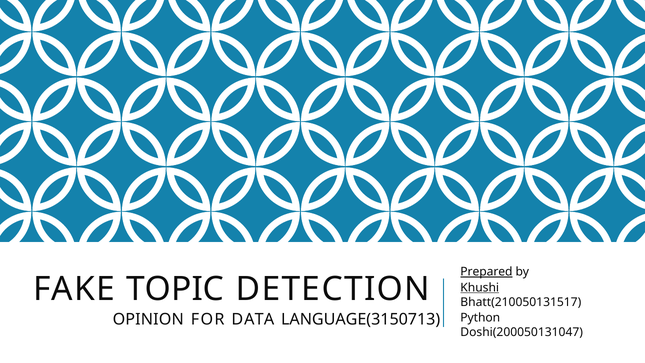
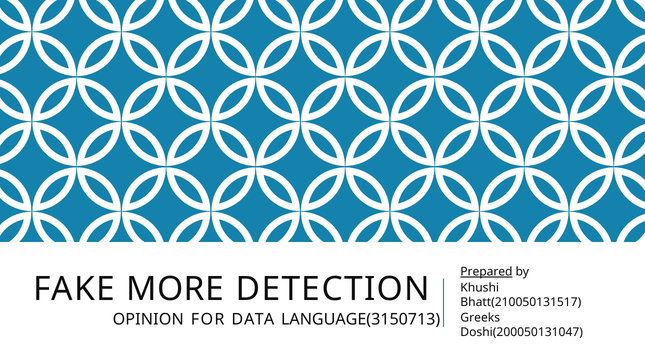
TOPIC: TOPIC -> MORE (175, 289)
Khushi underline: present -> none (480, 287)
Python: Python -> Greeks (480, 318)
